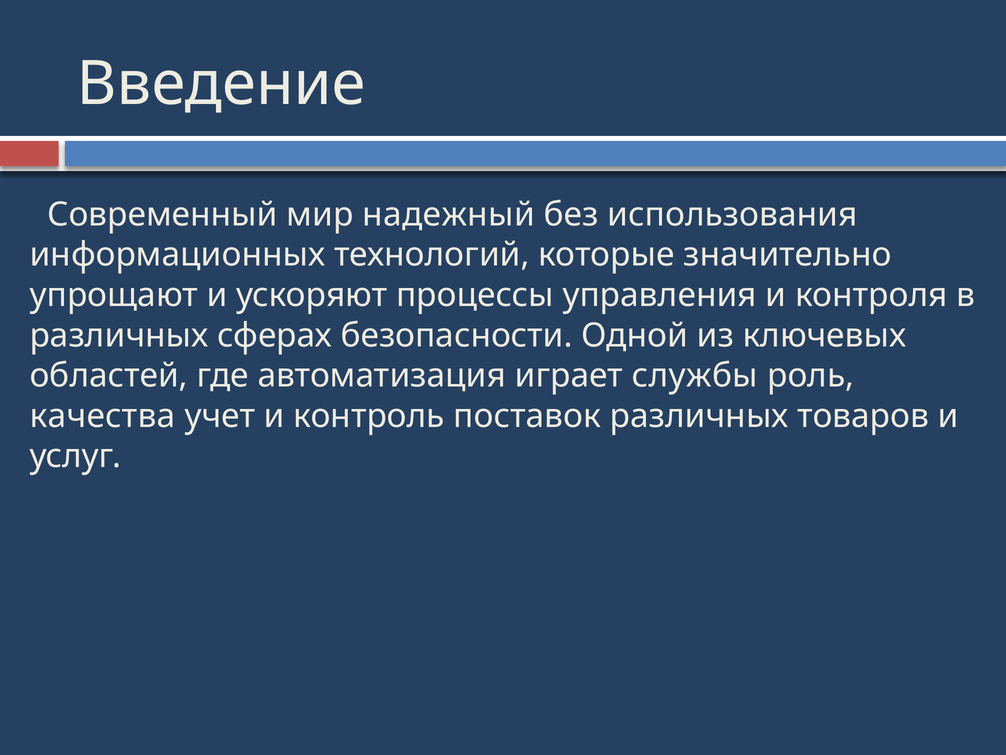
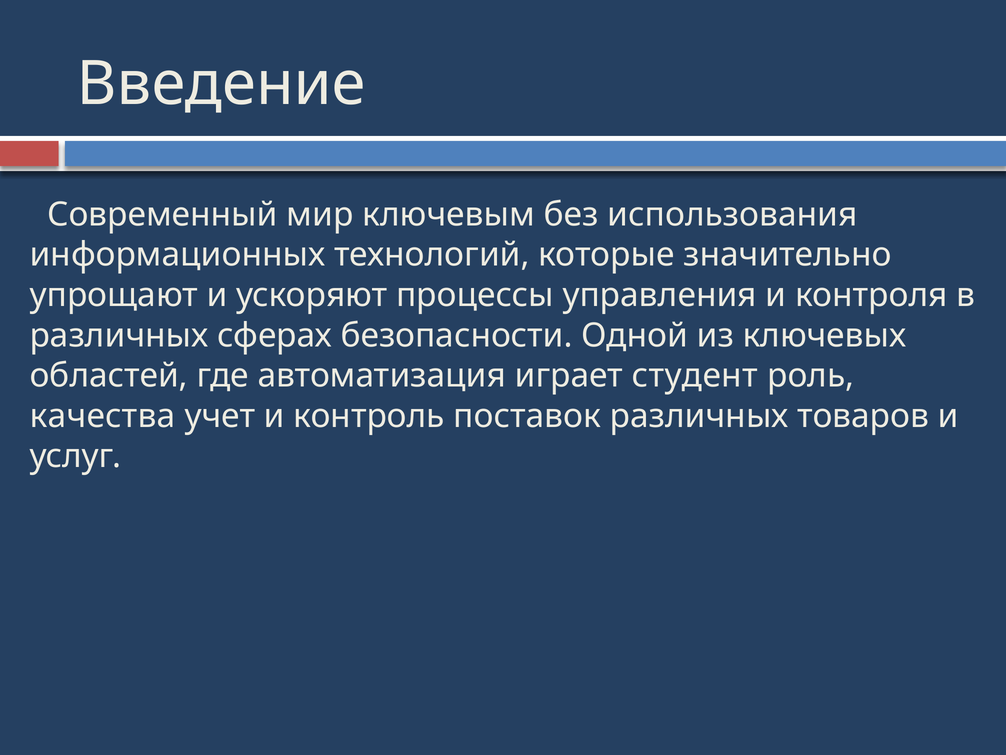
надежный: надежный -> ключевым (449, 214)
службы: службы -> студент (695, 375)
